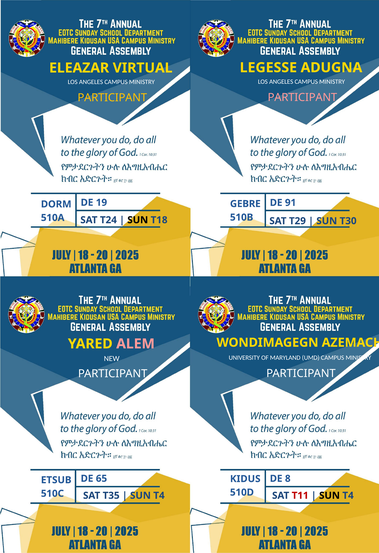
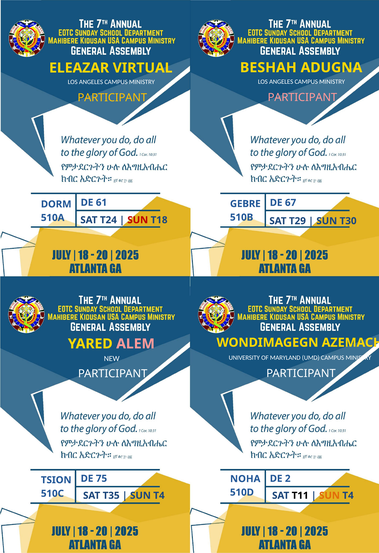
LEGESSE: LEGESSE -> BESHAH (268, 68)
19: 19 -> 61 (101, 203)
91: 91 -> 67 (291, 203)
SUN colour: black -> red (138, 220)
65: 65 -> 75 (101, 479)
8: 8 -> 2 (288, 479)
KIDUS: KIDUS -> NOHA (245, 479)
ETSUB: ETSUB -> TSION (56, 480)
T11 colour: red -> black (300, 496)
SUN colour: black -> orange (329, 496)
